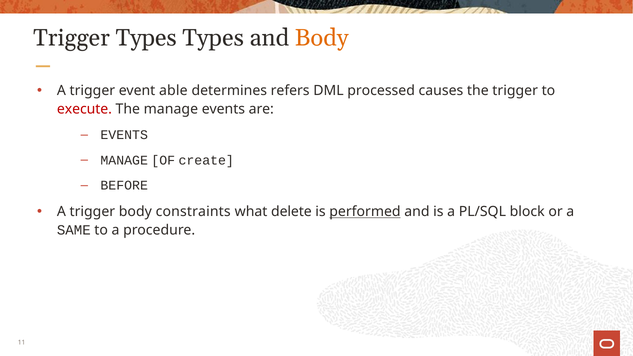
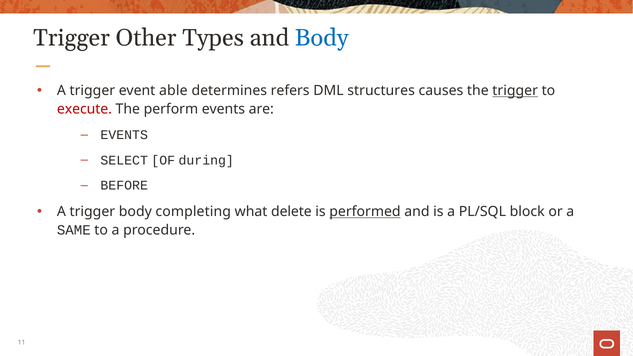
Trigger Types: Types -> Other (146, 38)
Body colour: orange -> blue (322, 38)
processed: processed -> structures (381, 91)
trigger underline: none -> present (515, 91)
The manage: manage -> perform (171, 109)
MANAGE: MANAGE -> SELECT (124, 160)
create: create -> during (206, 160)
constraints: constraints -> completing (193, 212)
